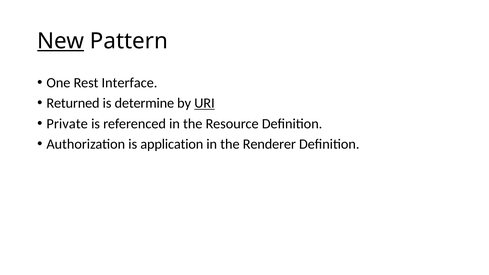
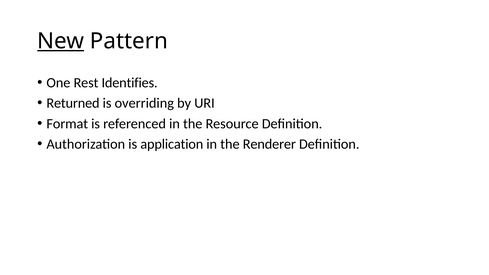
Interface: Interface -> Identifies (130, 83)
determine: determine -> overriding (144, 103)
URI underline: present -> none (204, 103)
Private: Private -> Format (67, 124)
